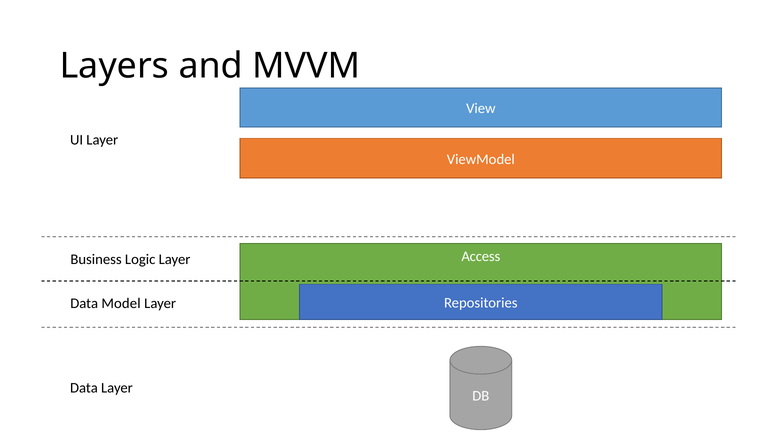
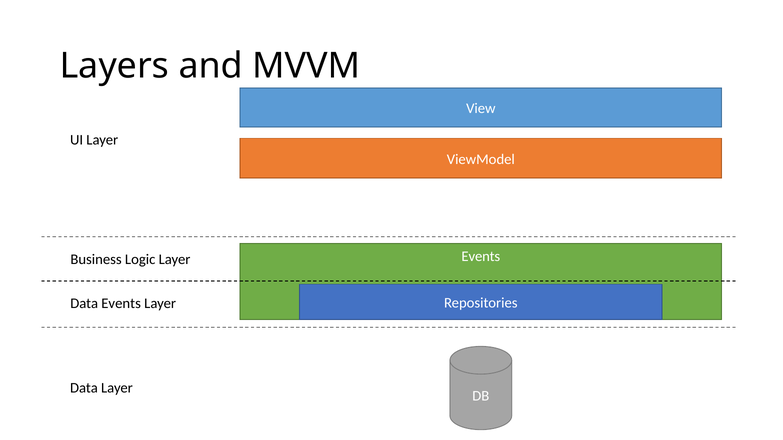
Access: Access -> Events (481, 257)
Data Model: Model -> Events (121, 304)
